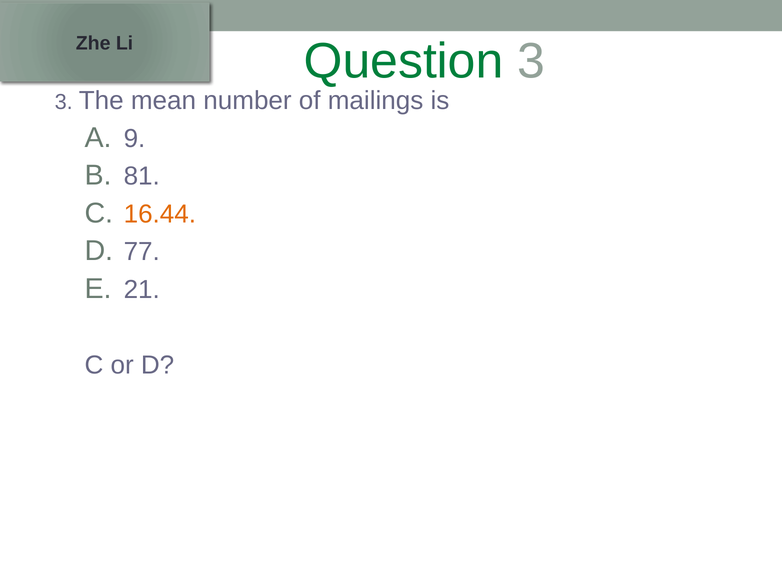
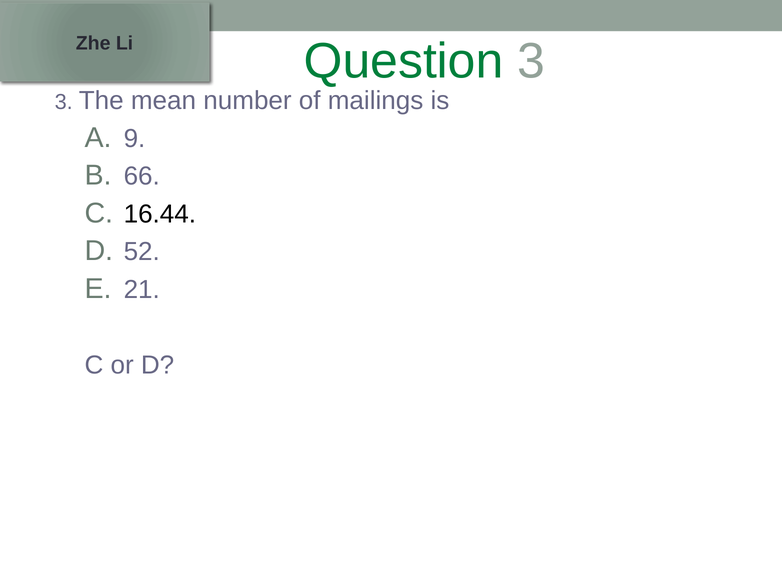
81: 81 -> 66 (142, 176)
16.44 colour: orange -> black (160, 214)
77: 77 -> 52 (142, 252)
